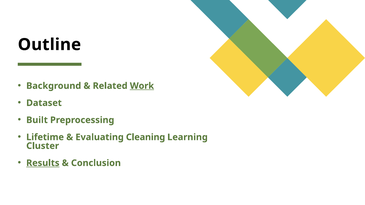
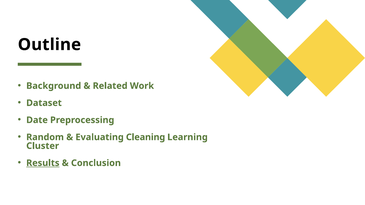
Work underline: present -> none (142, 86)
Built: Built -> Date (37, 120)
Lifetime: Lifetime -> Random (45, 137)
